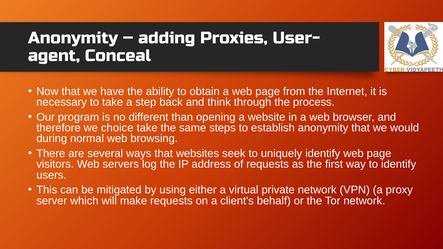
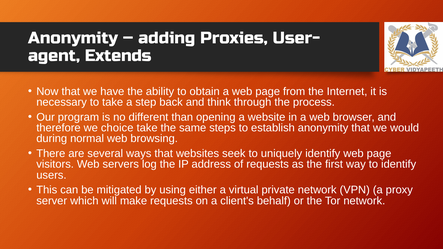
Conceal: Conceal -> Extends (118, 56)
